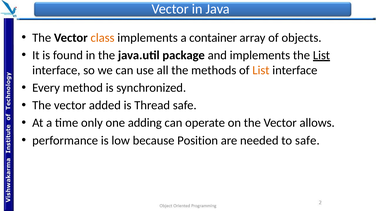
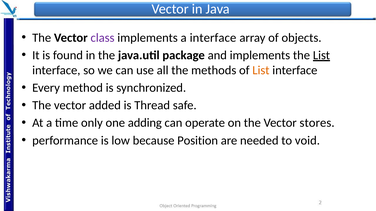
class colour: orange -> purple (103, 38)
a container: container -> interface (213, 38)
allows: allows -> stores (317, 123)
to safe: safe -> void (307, 141)
